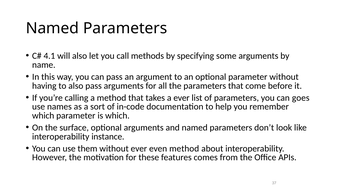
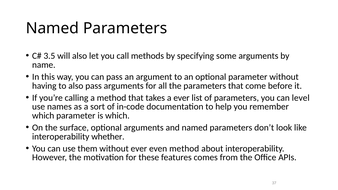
4.1: 4.1 -> 3.5 (49, 56)
goes: goes -> level (301, 98)
instance: instance -> whether (108, 137)
